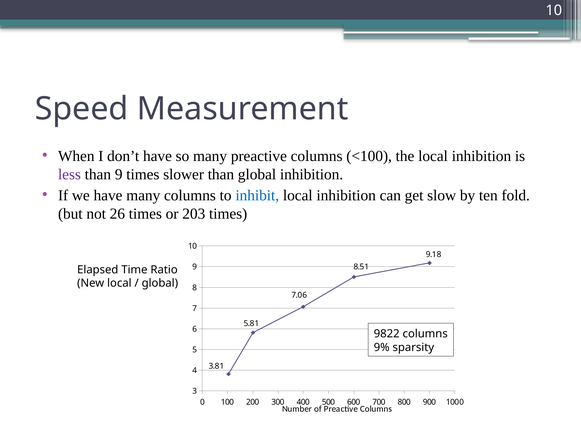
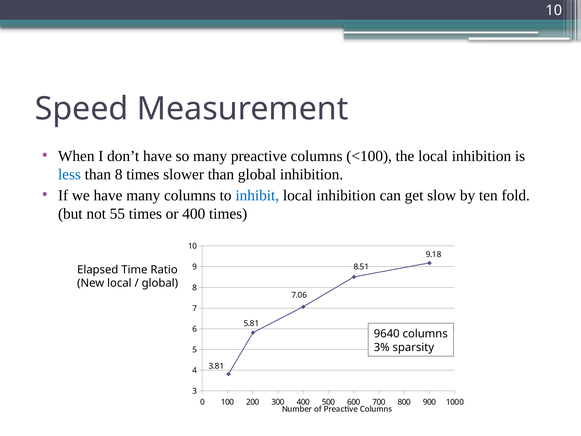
less colour: purple -> blue (69, 174)
than 9: 9 -> 8 (119, 174)
26: 26 -> 55 (117, 214)
or 203: 203 -> 400 (194, 214)
9822: 9822 -> 9640 (387, 334)
9%: 9% -> 3% (382, 347)
